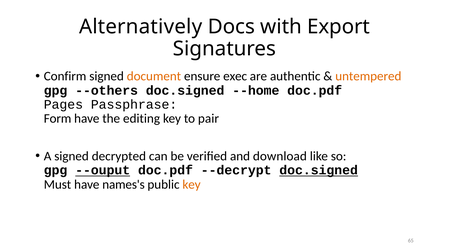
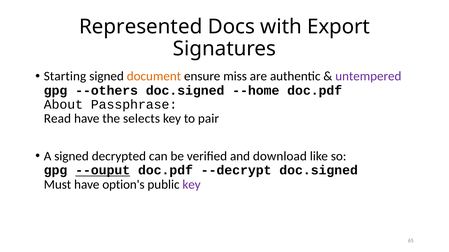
Alternatively: Alternatively -> Represented (141, 27)
Confirm: Confirm -> Starting (65, 76)
exec: exec -> miss (235, 76)
untempered colour: orange -> purple (368, 76)
Pages: Pages -> About (63, 105)
Form: Form -> Read (57, 119)
editing: editing -> selects (142, 119)
doc.signed underline: present -> none (319, 171)
names's: names's -> option's (123, 185)
key colour: orange -> purple (192, 185)
